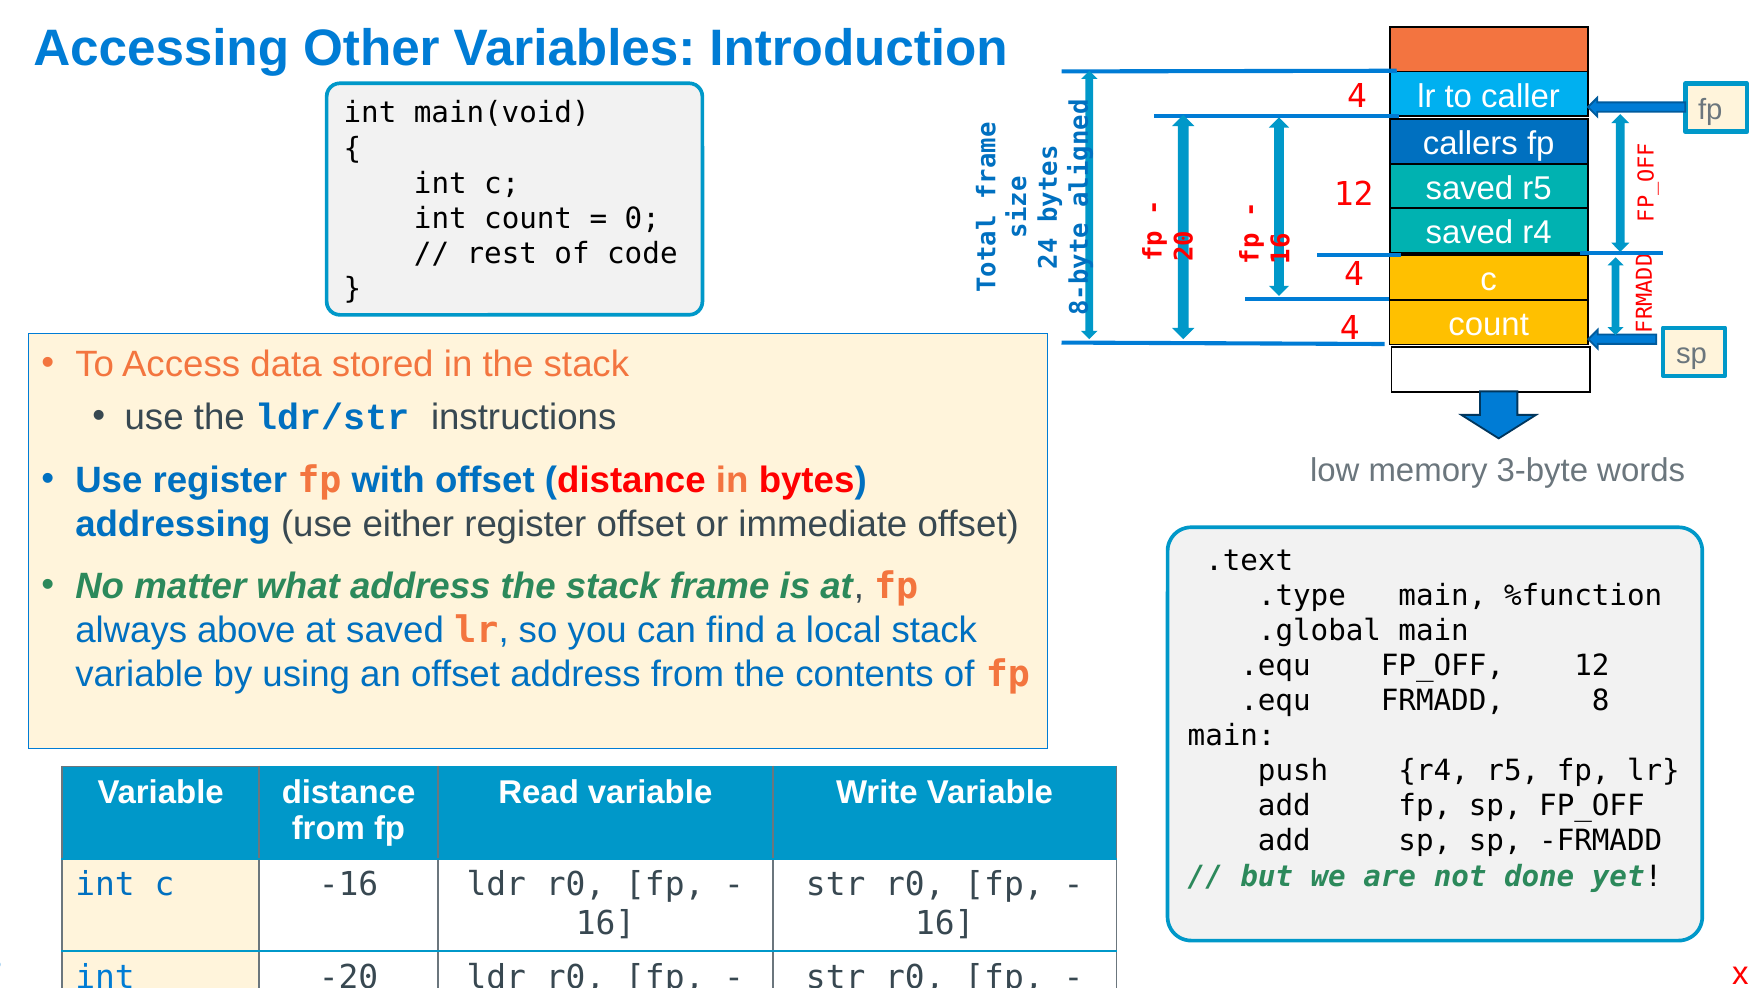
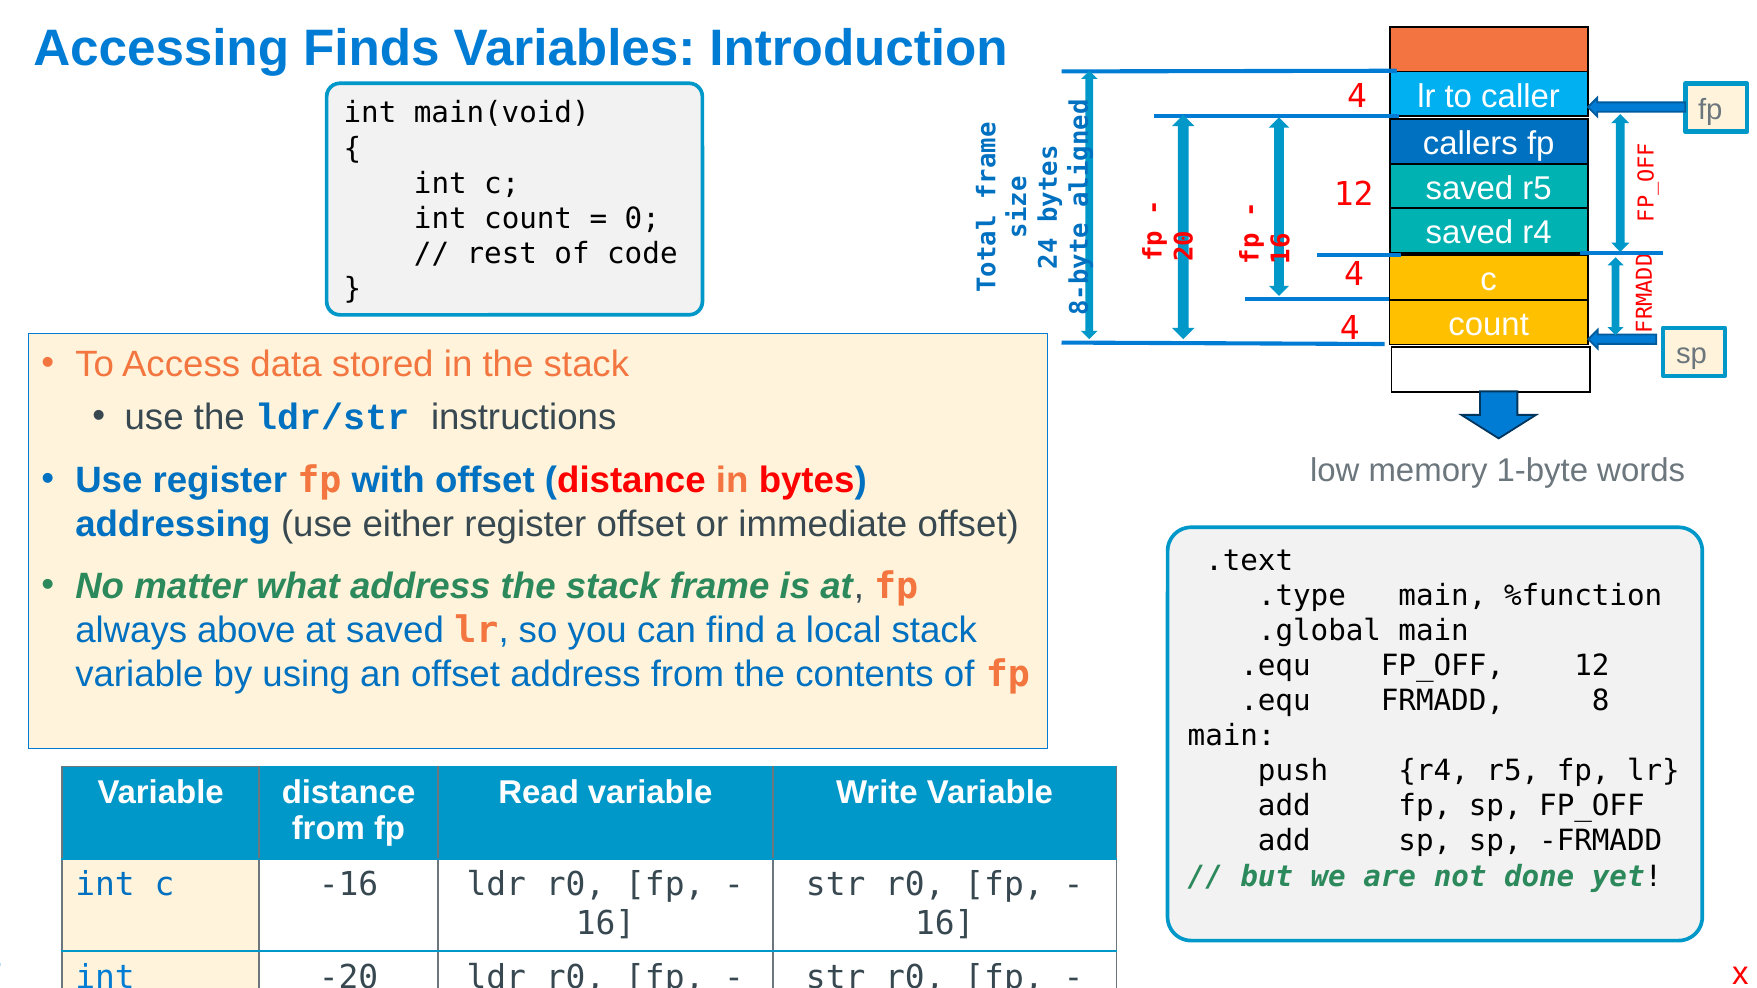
Other: Other -> Finds (371, 49)
3-byte: 3-byte -> 1-byte (1542, 471)
